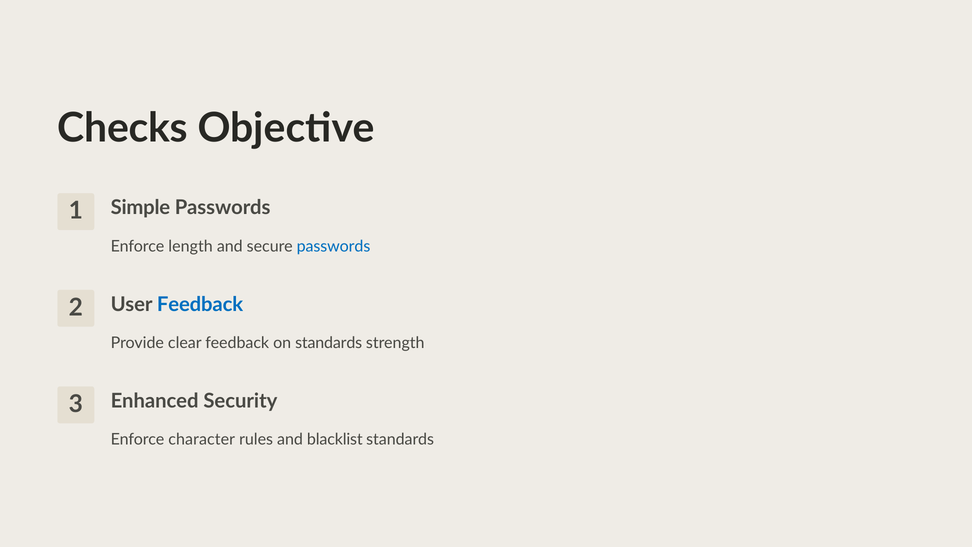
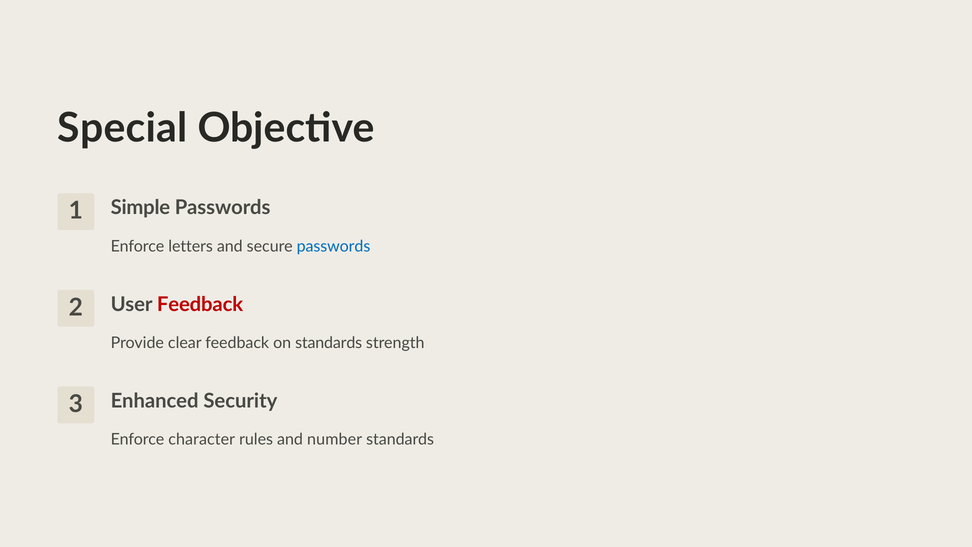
Checks: Checks -> Special (122, 128)
length: length -> letters (191, 246)
Feedback colour: blue -> red (200, 304)
blacklist: blacklist -> number (335, 439)
